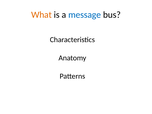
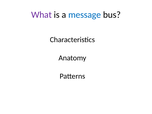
What colour: orange -> purple (41, 15)
